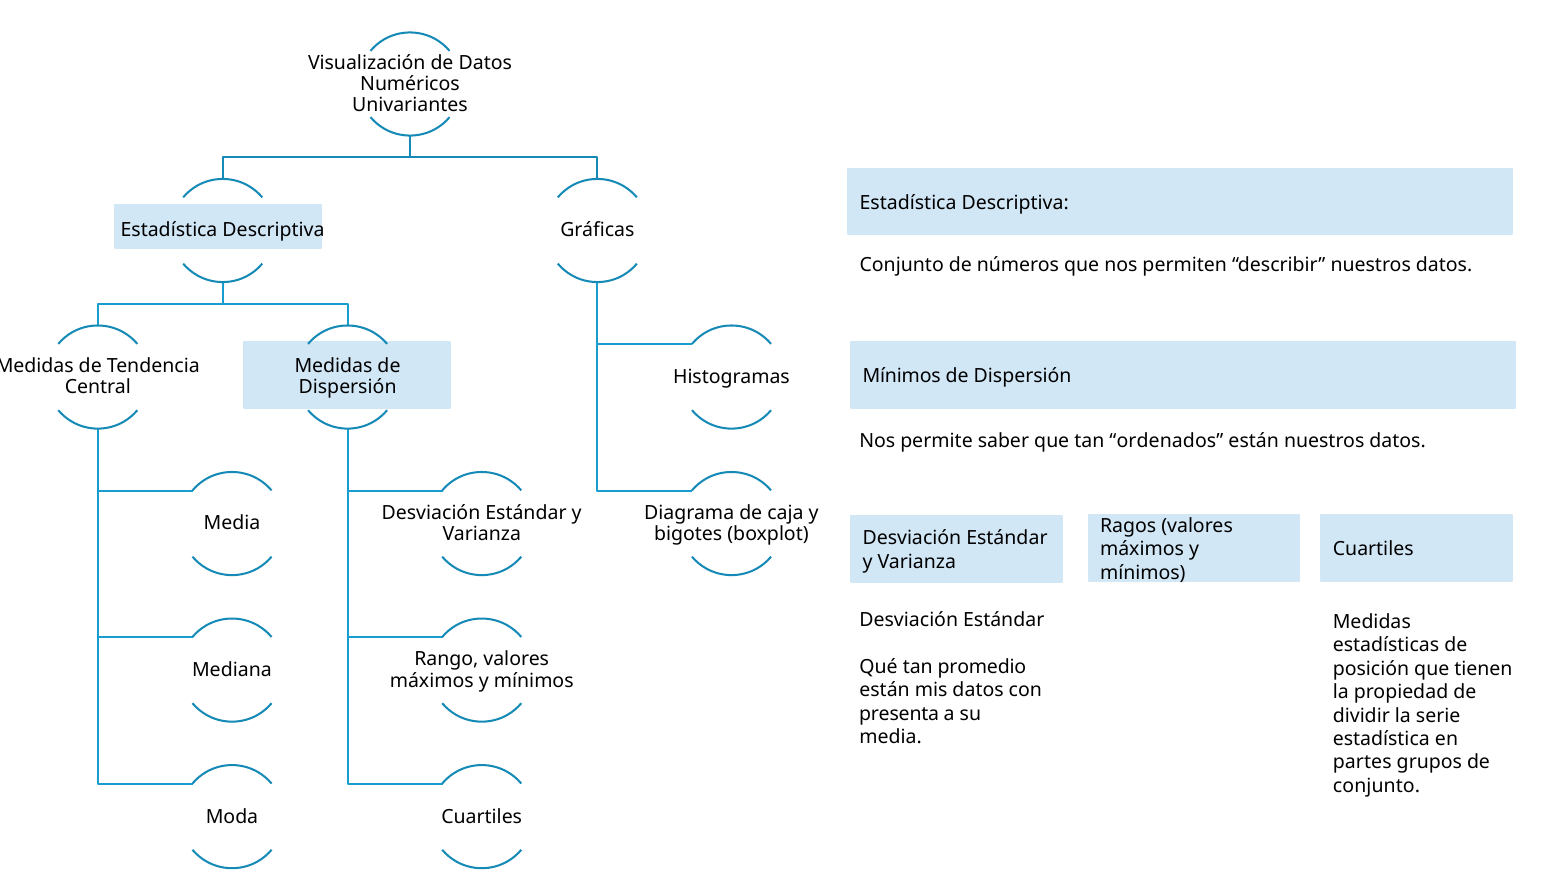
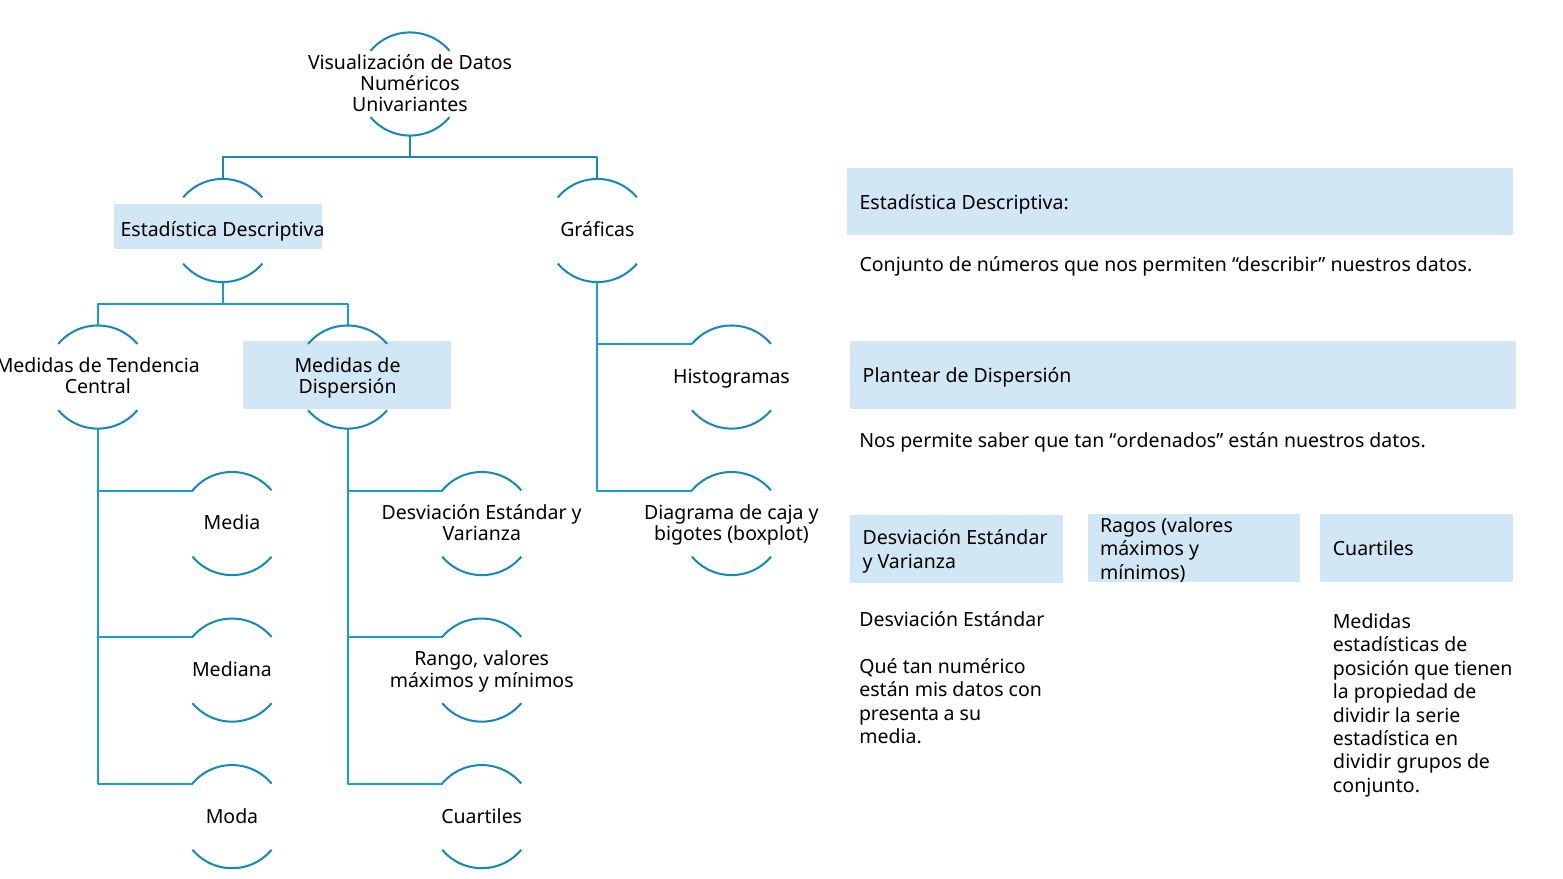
Mínimos: Mínimos -> Plantear (902, 376)
tan promedio: promedio -> numérico (982, 667)
partes: partes -> dividir (1362, 763)
